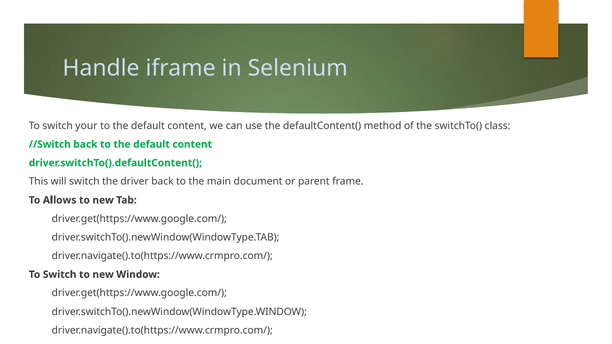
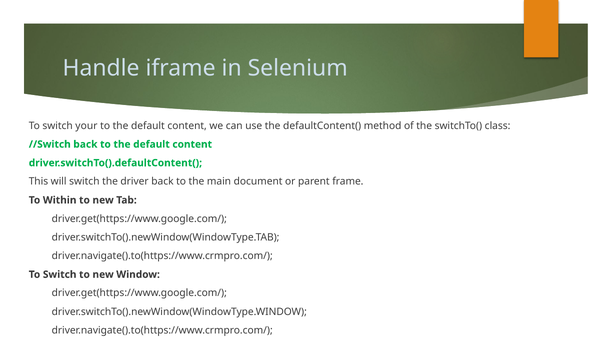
Allows: Allows -> Within (60, 200)
